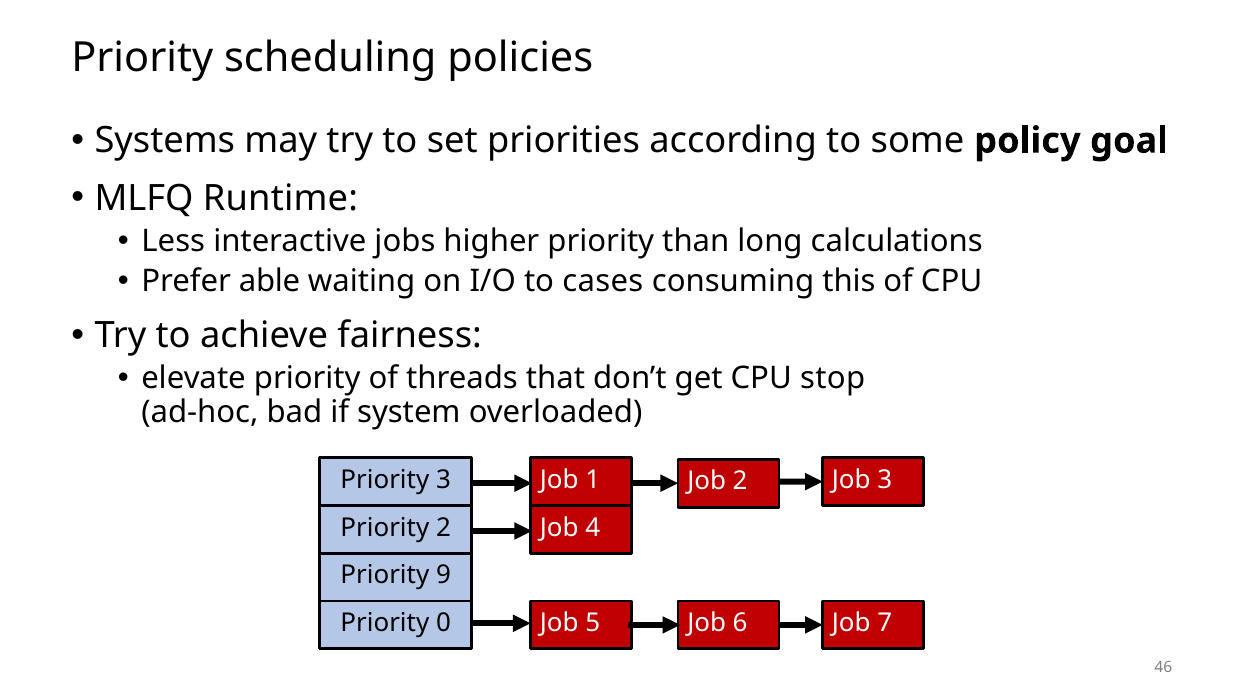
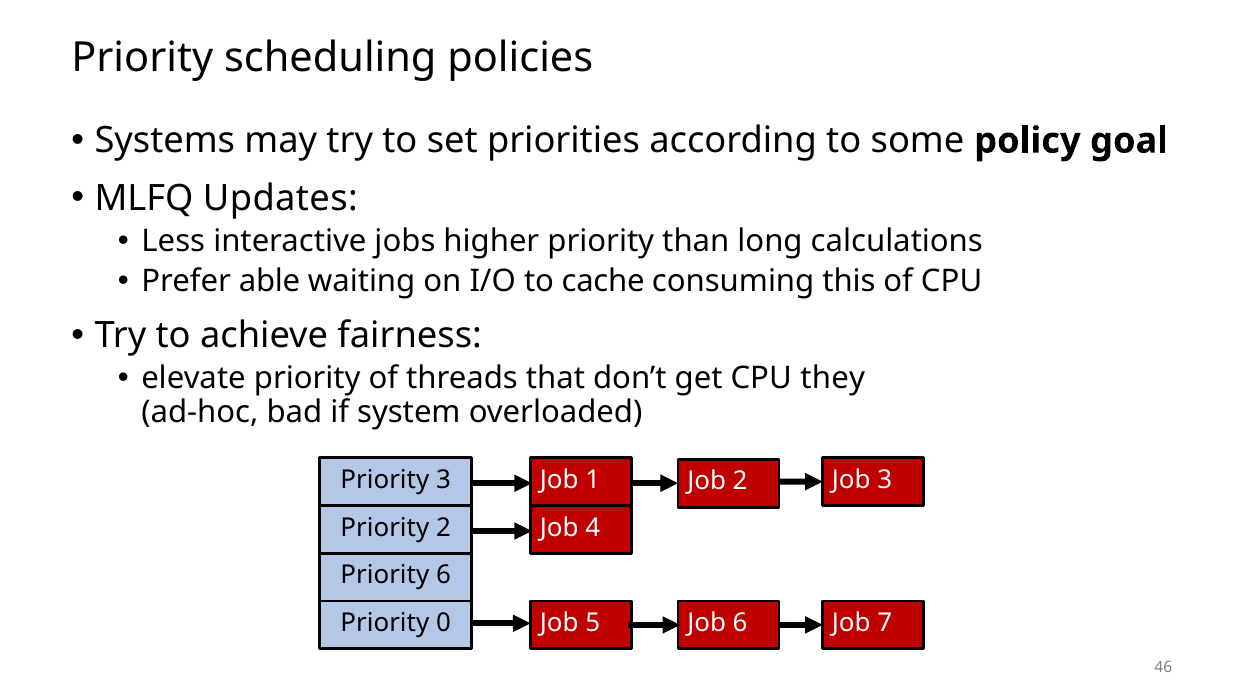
Runtime: Runtime -> Updates (280, 198)
cases: cases -> cache (603, 281)
stop: stop -> they (833, 378)
Priority 9: 9 -> 6 (444, 575)
